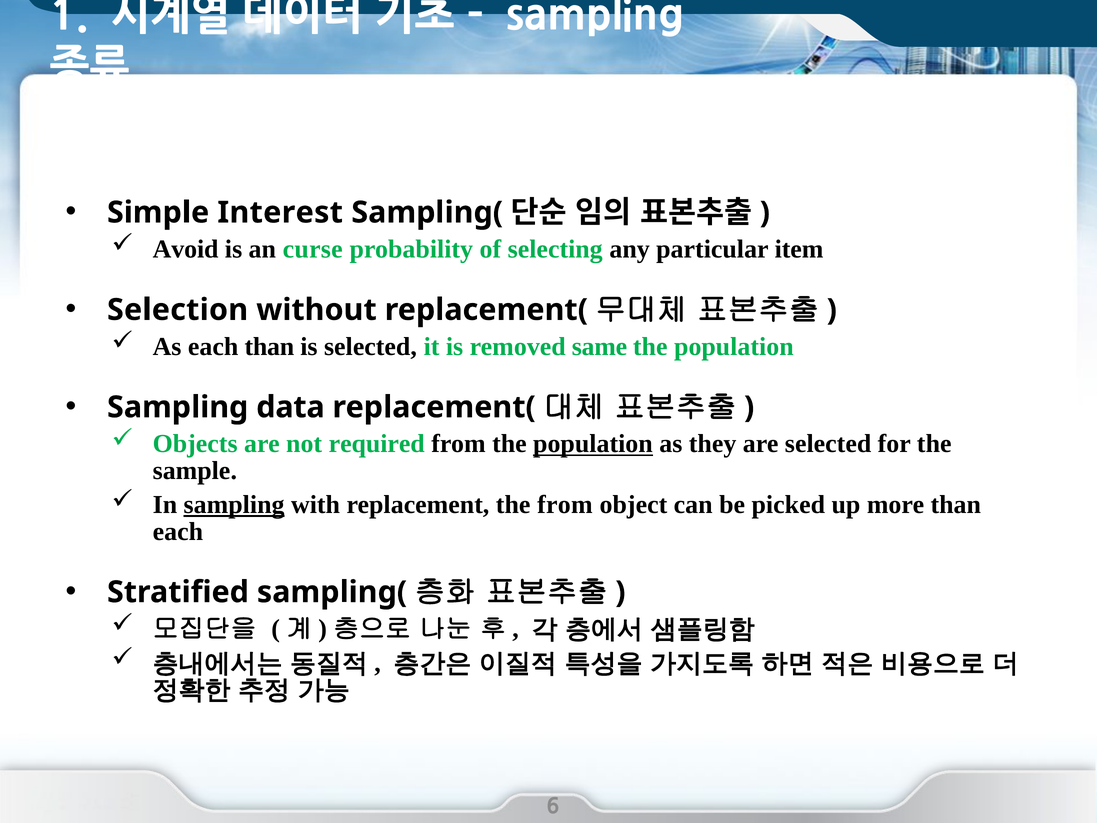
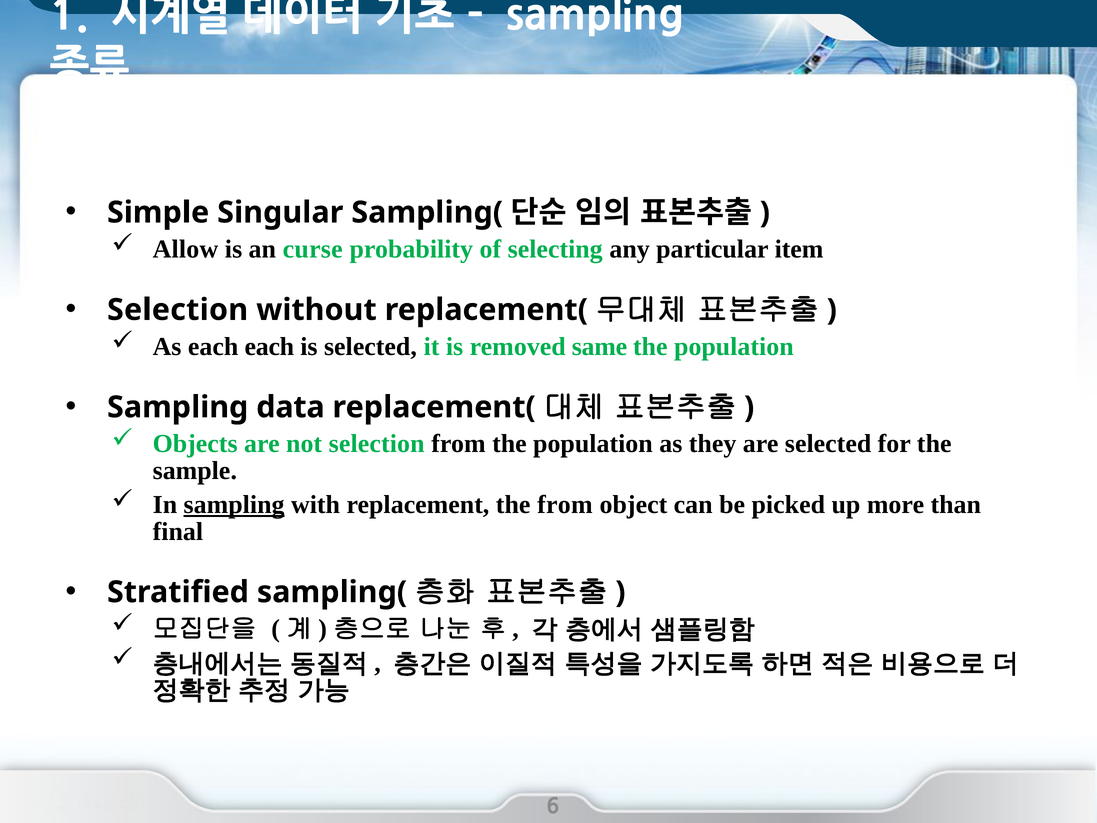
Interest: Interest -> Singular (280, 212)
Avoid: Avoid -> Allow (185, 249)
each than: than -> each (269, 346)
not required: required -> selection (377, 444)
population underline: present -> none (593, 444)
each: each -> final (178, 531)
